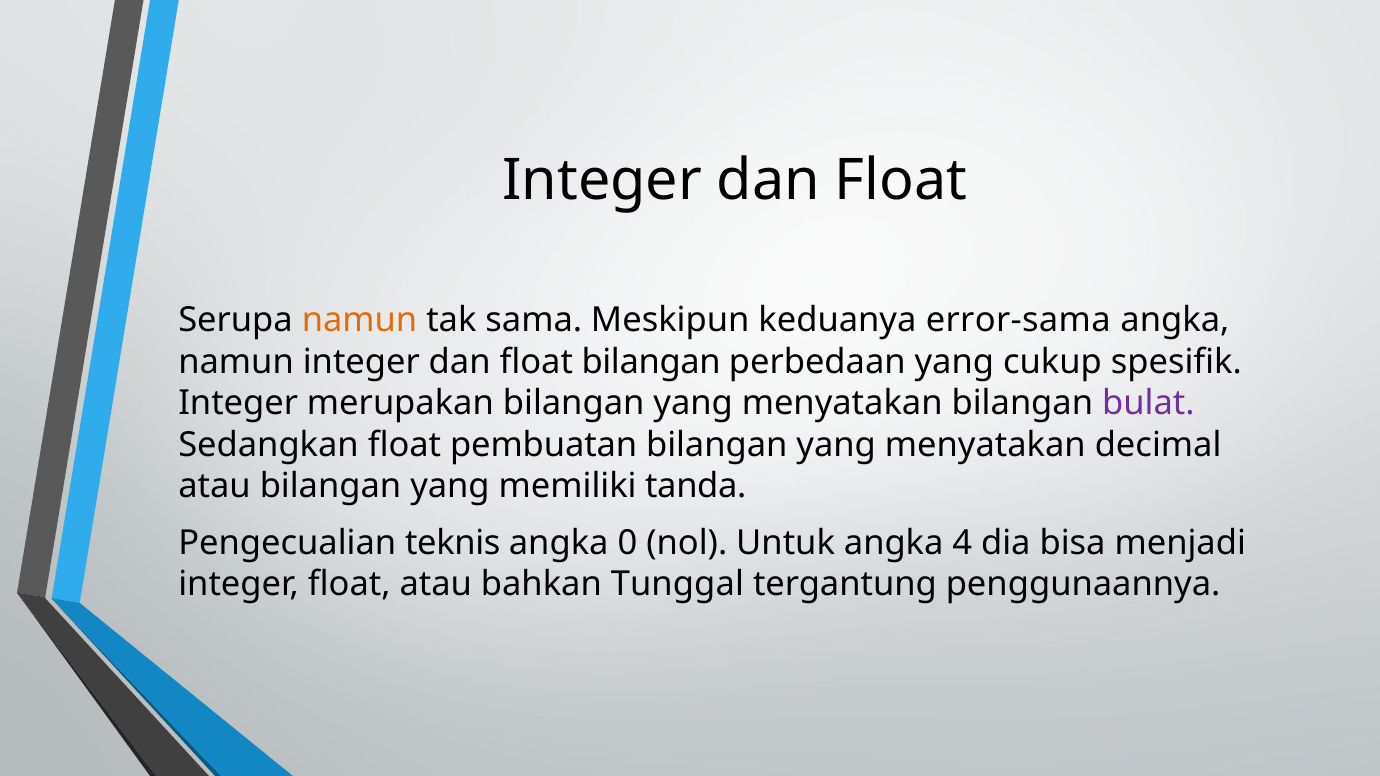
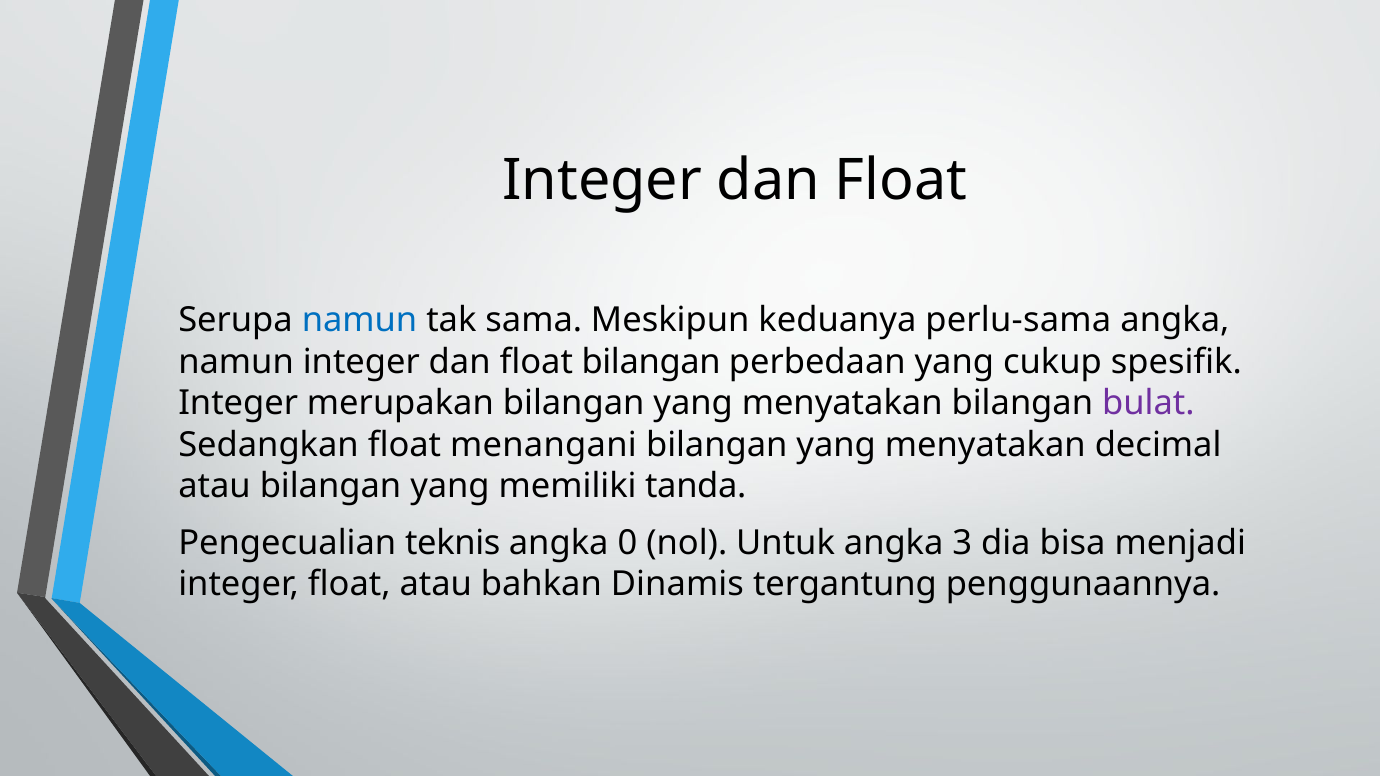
namun colour: orange -> blue (360, 321)
error-sama: error-sama -> perlu-sama (1018, 321)
pembuatan: pembuatan -> menangani (543, 445)
4: 4 -> 3 (962, 543)
Tunggal: Tunggal -> Dinamis (677, 585)
